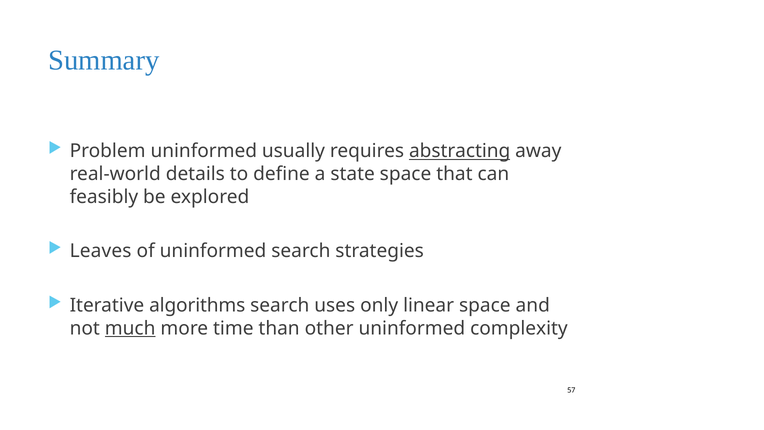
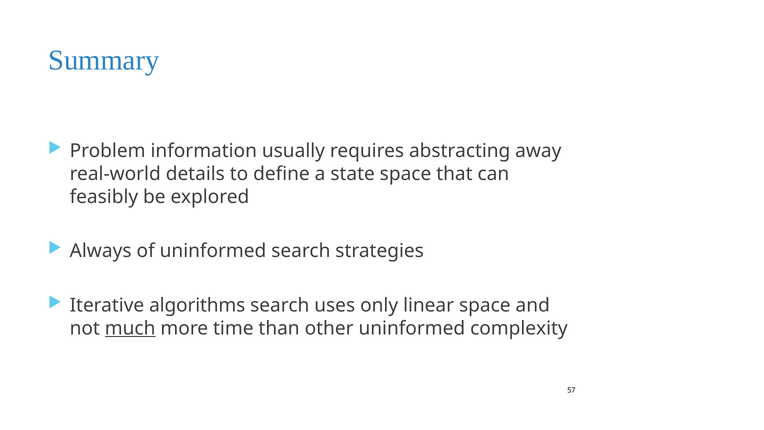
Problem uninformed: uninformed -> information (204, 151)
abstracting underline: present -> none (460, 151)
Leaves: Leaves -> Always (101, 251)
